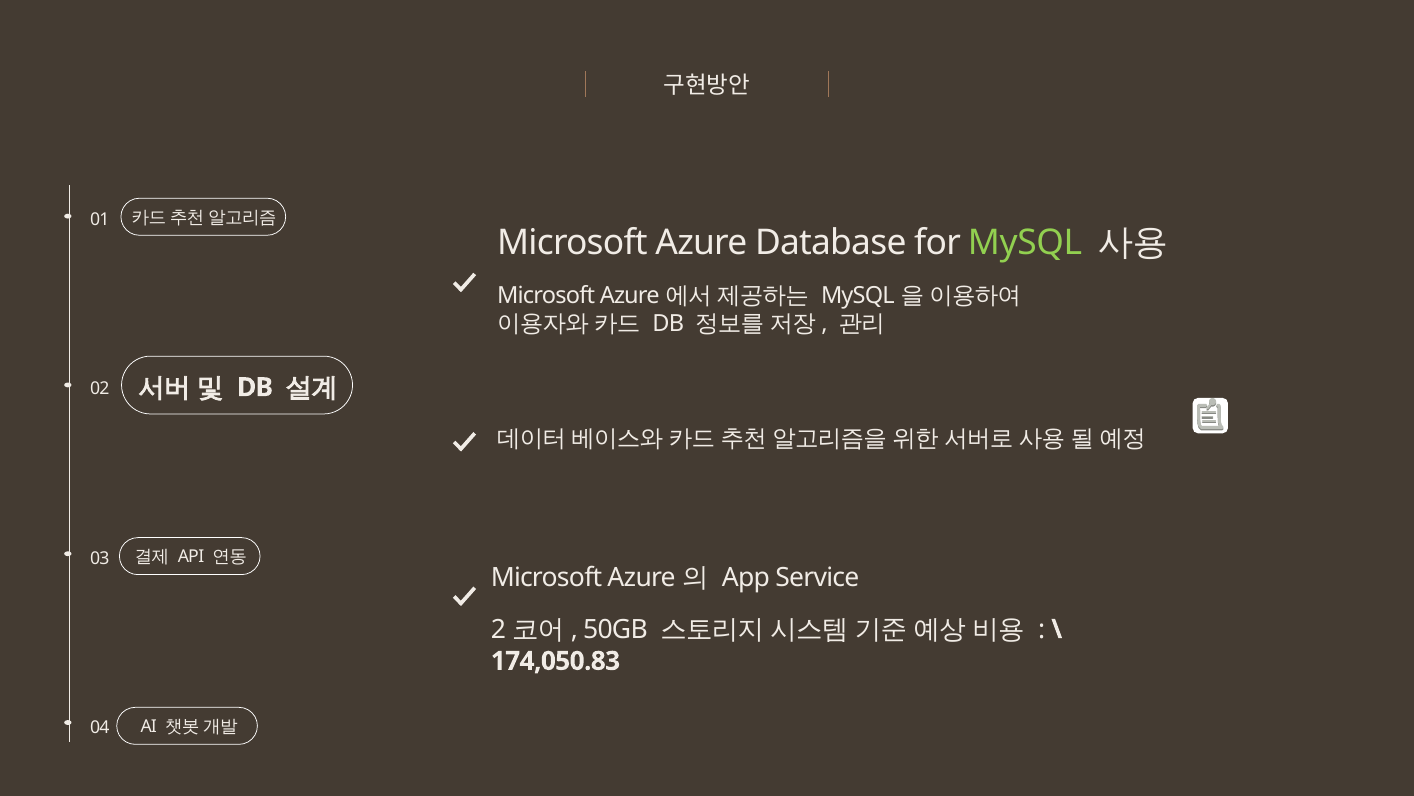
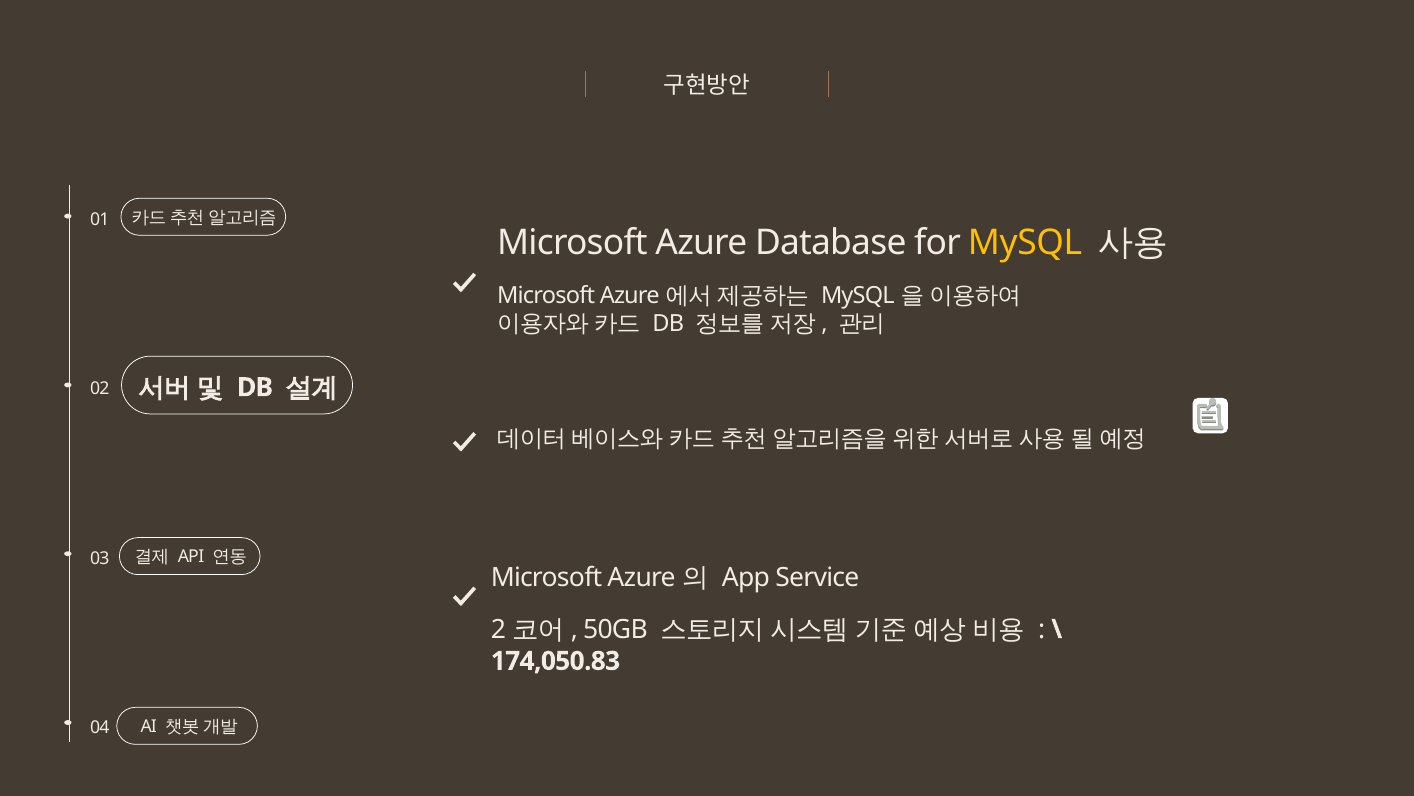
MySQL colour: light green -> yellow (1025, 242)
